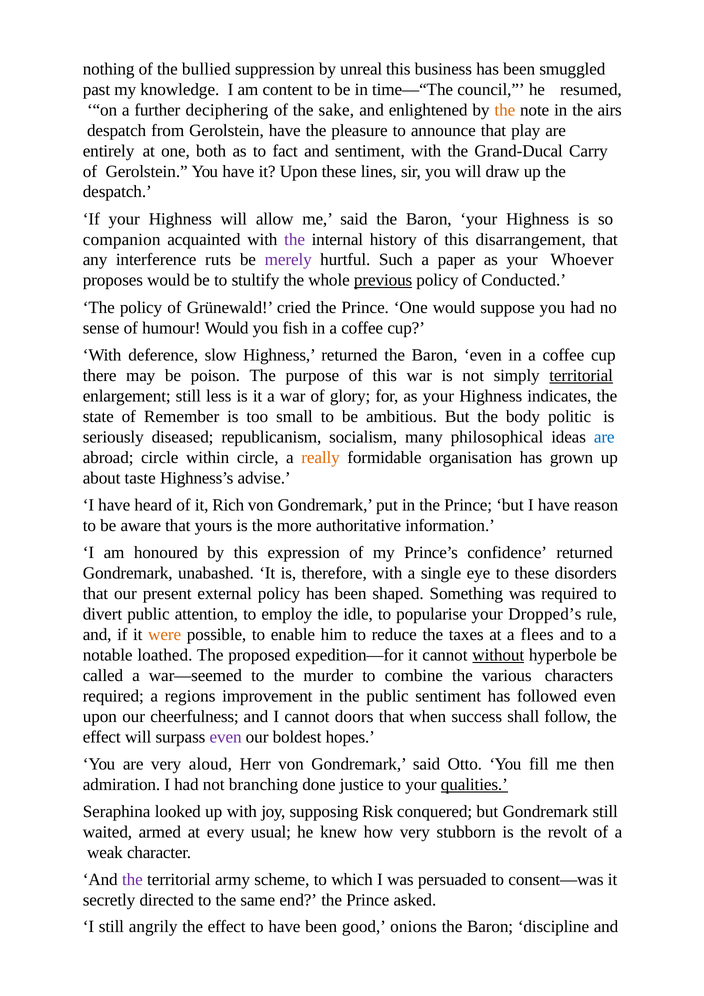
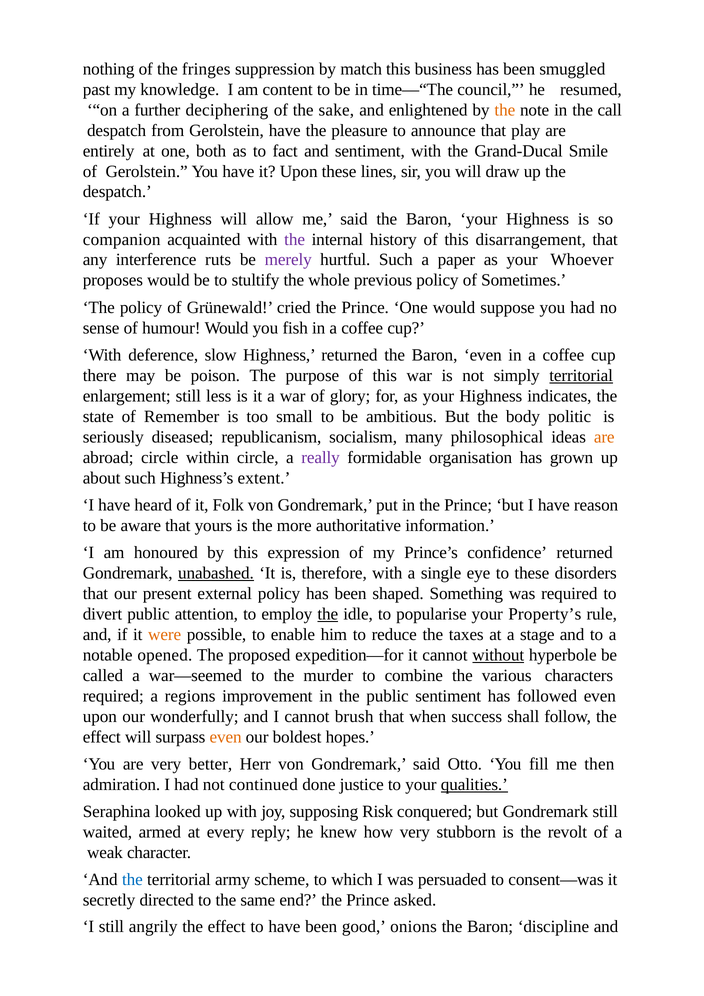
bullied: bullied -> fringes (206, 69)
unreal: unreal -> match (361, 69)
airs: airs -> call (610, 110)
Carry: Carry -> Smile (588, 151)
previous underline: present -> none (383, 280)
Conducted: Conducted -> Sometimes (524, 280)
are colour: blue -> orange (604, 437)
really colour: orange -> purple (321, 458)
about taste: taste -> such (140, 478)
advise: advise -> extent (264, 478)
Rich: Rich -> Folk (228, 505)
unabashed underline: none -> present (216, 573)
the underline: none -> present (328, 614)
Dropped’s: Dropped’s -> Property’s (545, 614)
flees: flees -> stage (537, 635)
loathed: loathed -> opened (165, 655)
cheerfulness: cheerfulness -> wonderfully (194, 717)
doors: doors -> brush (354, 717)
even colour: purple -> orange (226, 737)
aloud: aloud -> better (210, 764)
branching: branching -> continued (263, 785)
usual: usual -> reply (271, 832)
the colour: purple -> blue (132, 880)
